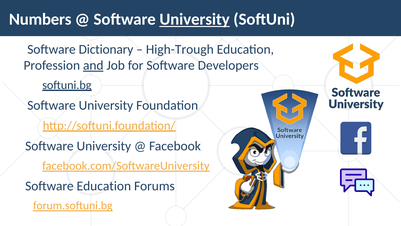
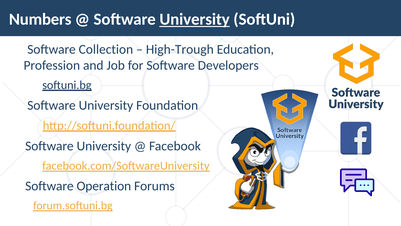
Dictionary: Dictionary -> Collection (106, 49)
and underline: present -> none (93, 65)
Education: Education -> Operation (104, 186)
